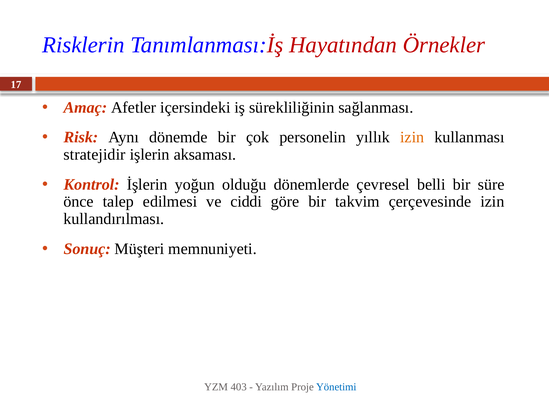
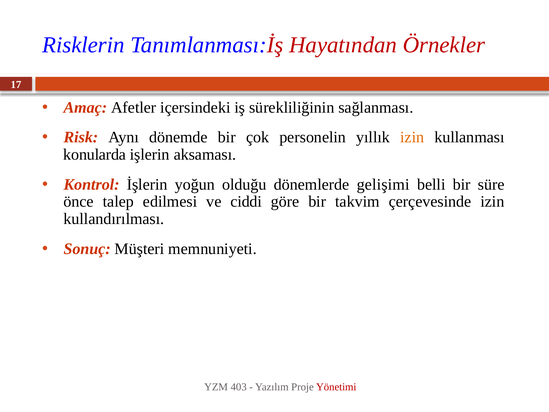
stratejidir: stratejidir -> konularda (95, 154)
çevresel: çevresel -> gelişimi (383, 184)
Yönetimi colour: blue -> red (336, 387)
